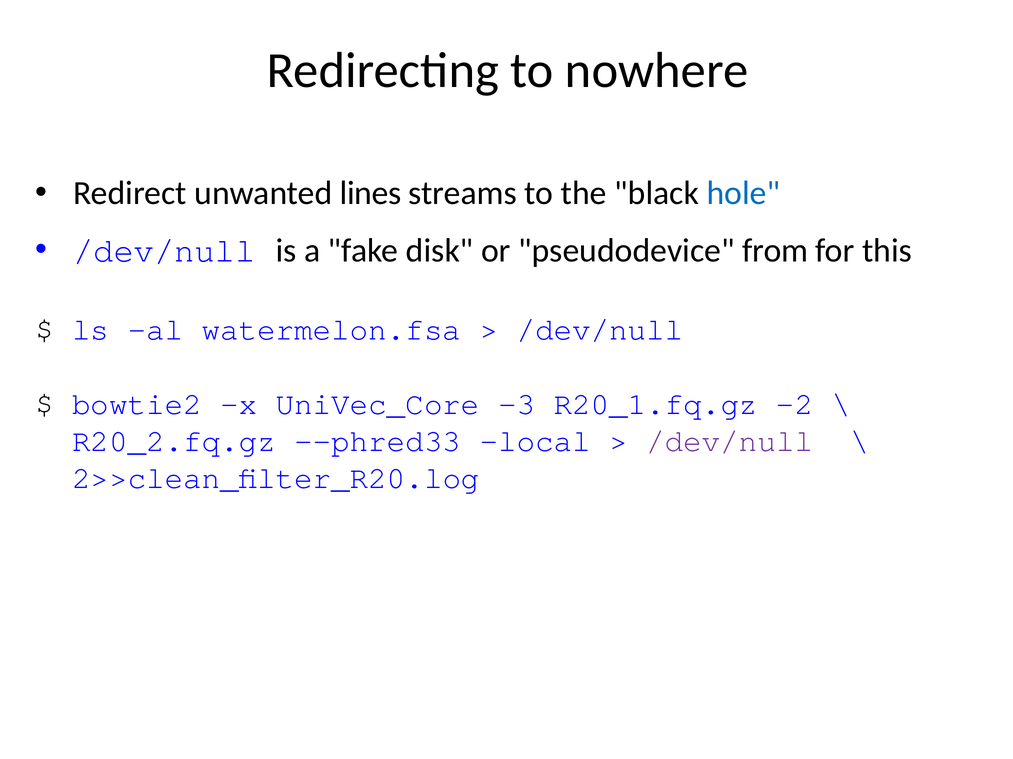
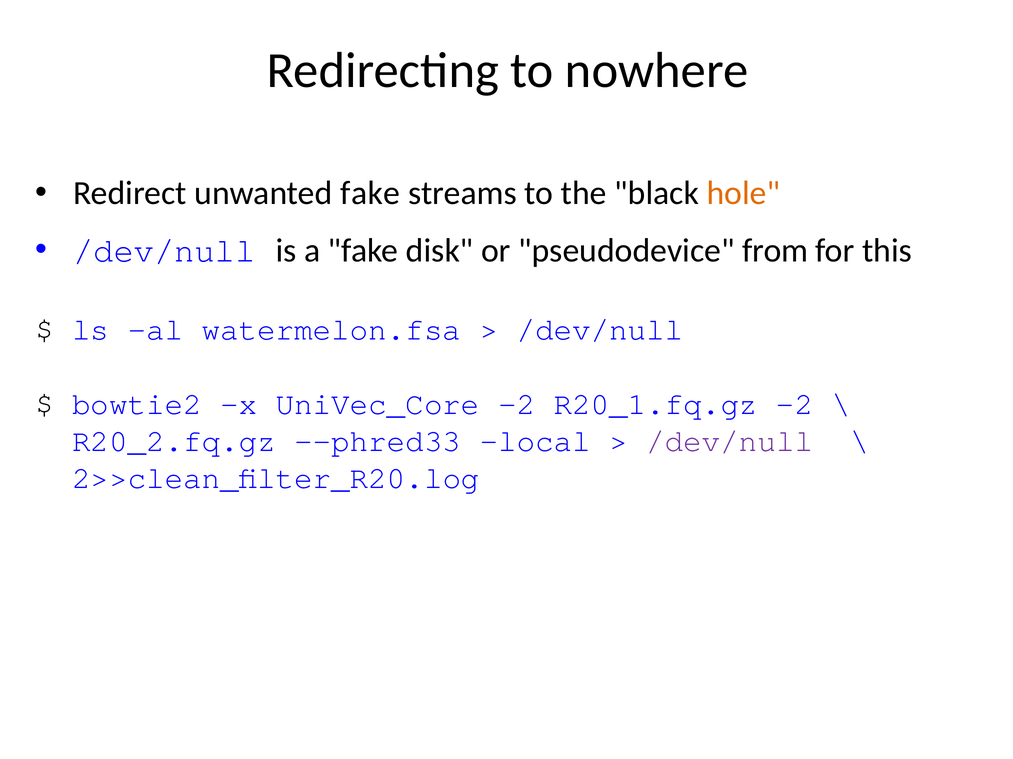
unwanted lines: lines -> fake (370, 193)
hole colour: blue -> orange (743, 193)
UniVec_Core -3: -3 -> -2 (517, 404)
